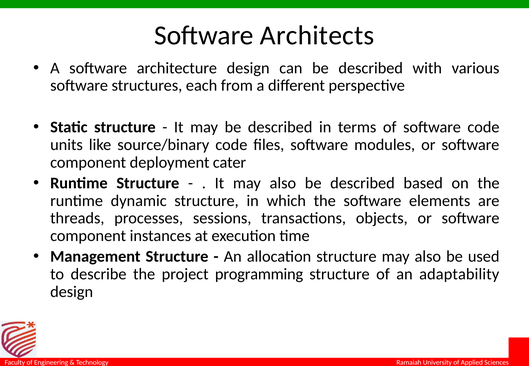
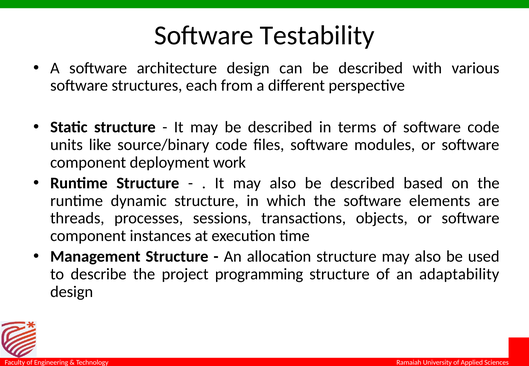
Architects: Architects -> Testability (317, 36)
cater: cater -> work (229, 162)
